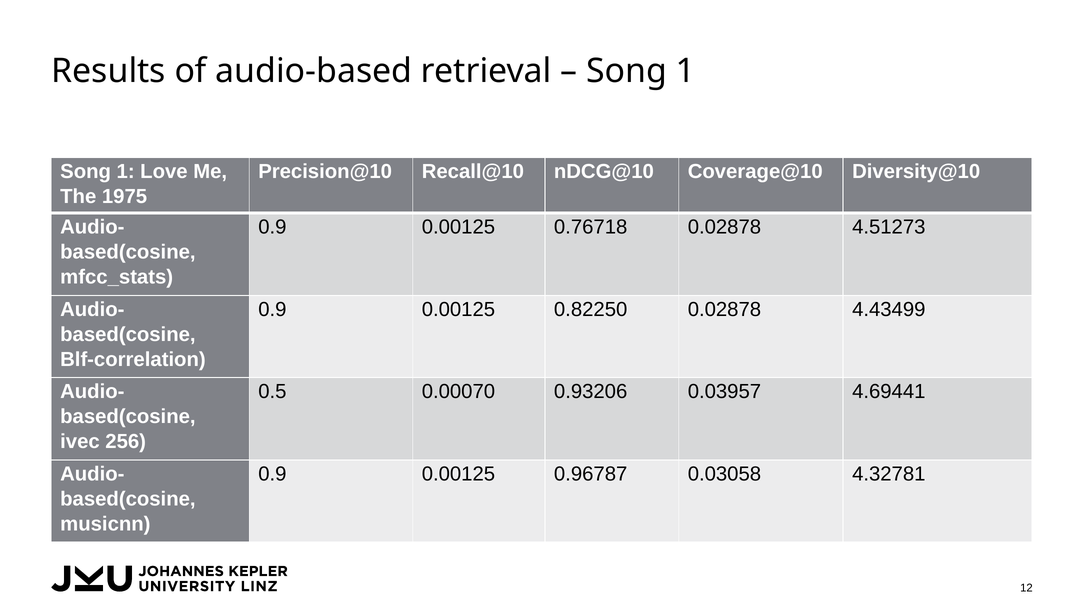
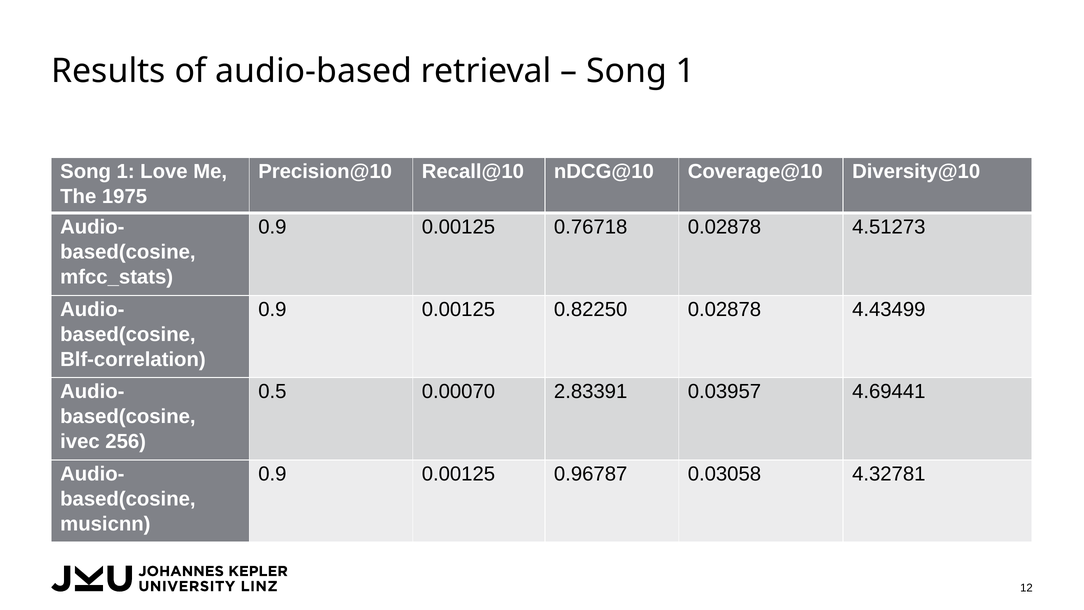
0.93206: 0.93206 -> 2.83391 (591, 391)
